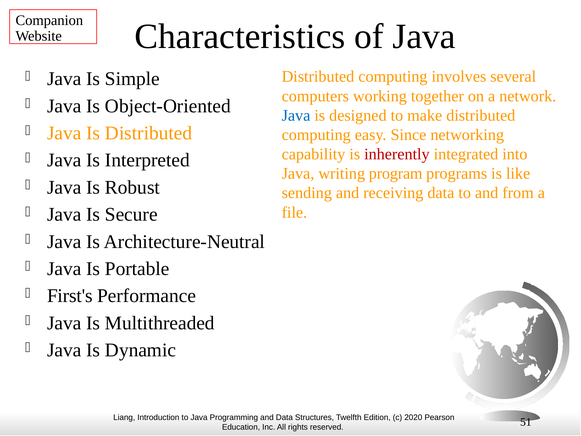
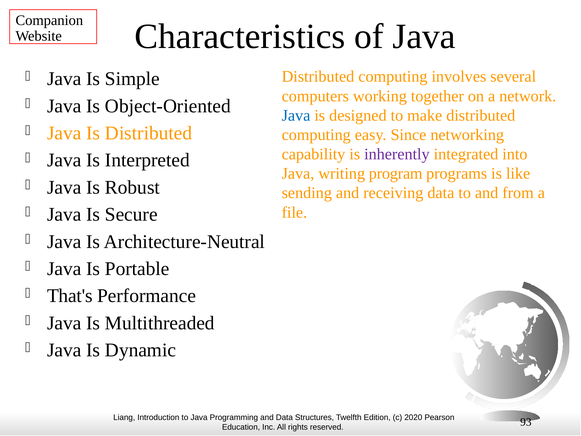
inherently colour: red -> purple (397, 154)
First's: First's -> That's (70, 296)
51: 51 -> 93 (526, 422)
